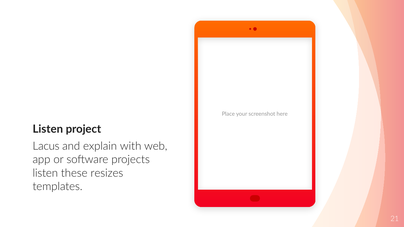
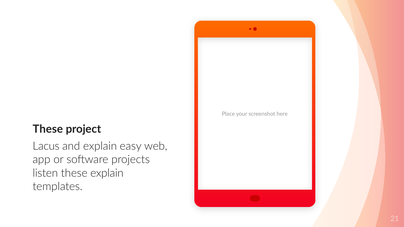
Listen: Listen -> These (48, 129)
with: with -> easy (131, 146)
these resizes: resizes -> explain (107, 173)
